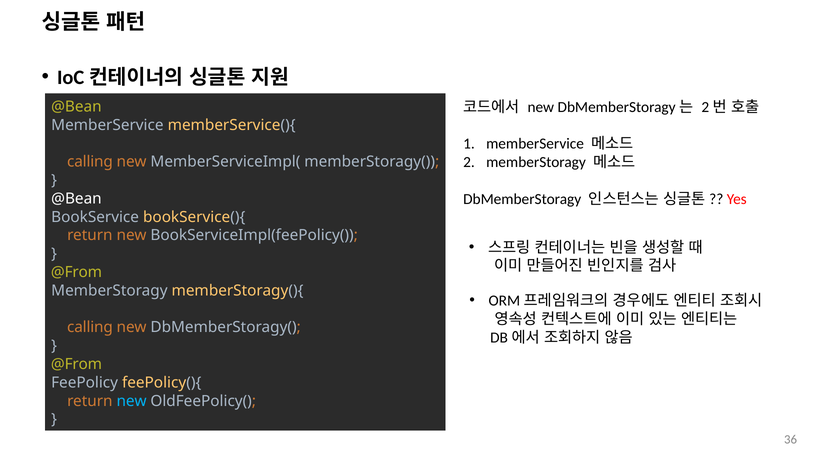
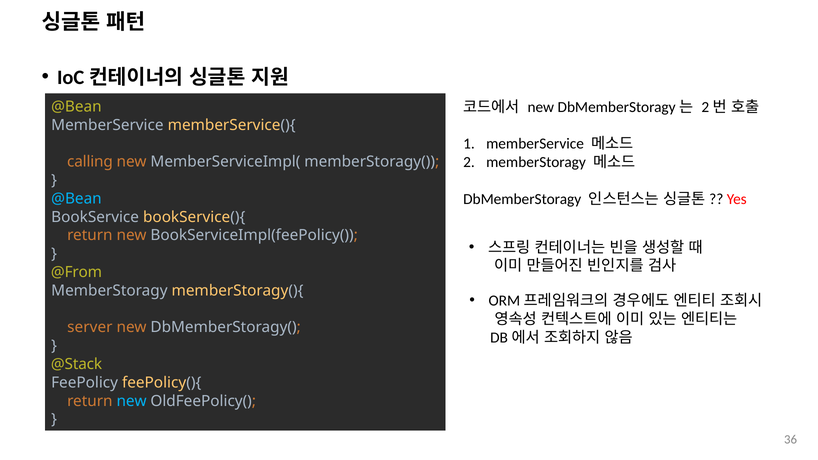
@Bean colour: white -> light blue (76, 199)
calling: calling -> server (90, 328)
@From: @From -> @Stack (77, 364)
